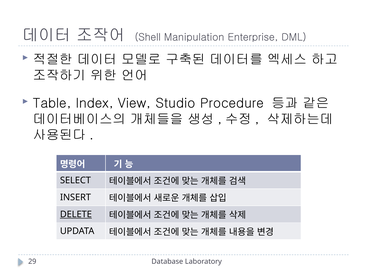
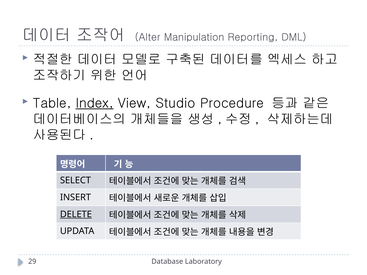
Shell: Shell -> Alter (148, 37)
Enterprise: Enterprise -> Reporting (253, 37)
Index underline: none -> present (95, 103)
